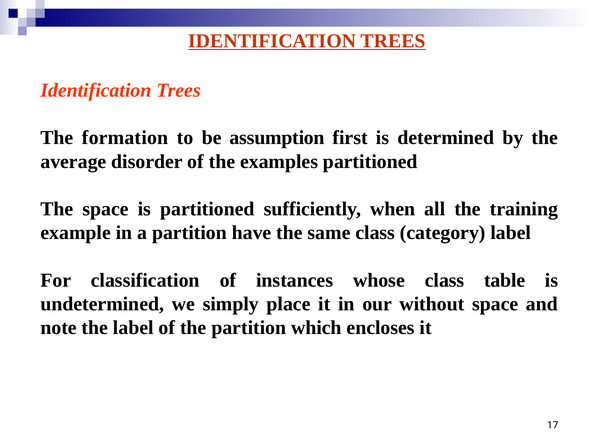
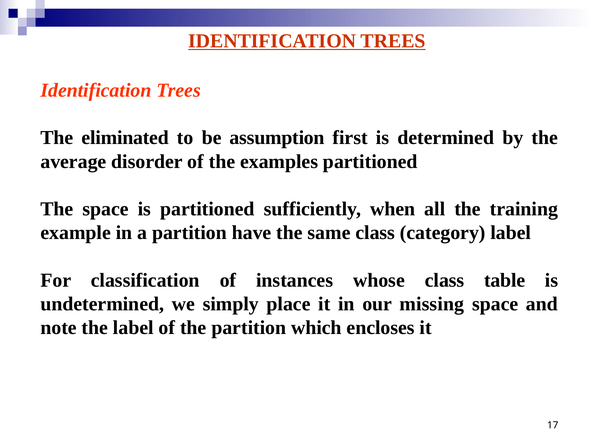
formation: formation -> eliminated (125, 138)
without: without -> missing (432, 304)
